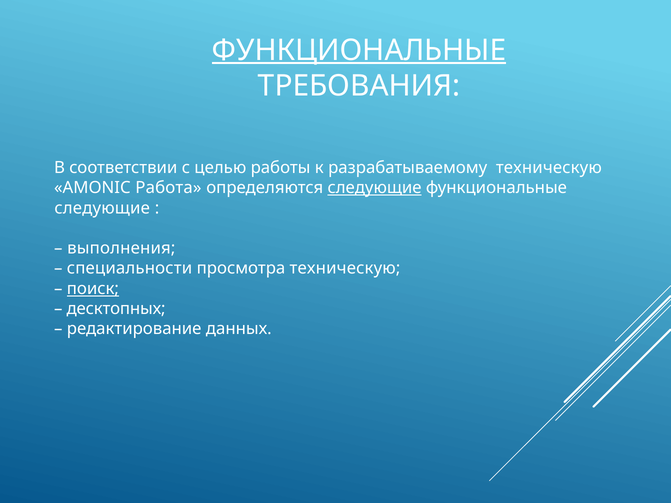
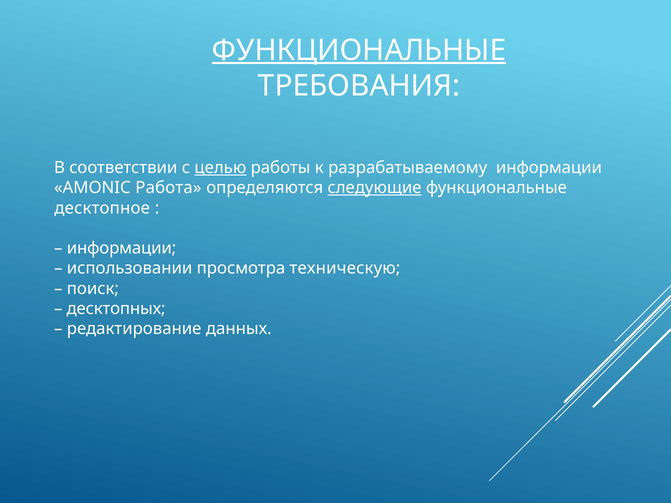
целью underline: none -> present (220, 168)
разрабатываемому техническую: техническую -> информации (549, 168)
следующие: следующие -> десктопное (102, 208)
выполнения: выполнения -> информации (121, 248)
специальности: специальности -> использовании (130, 269)
поиск underline: present -> none (93, 289)
